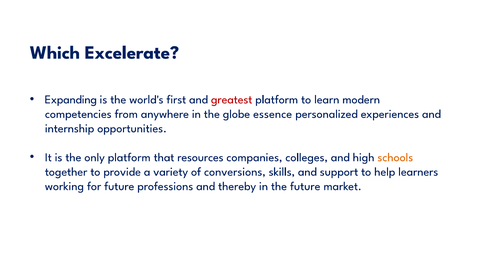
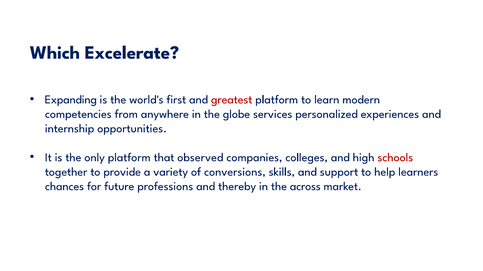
essence: essence -> services (273, 114)
resources: resources -> observed (200, 158)
schools colour: orange -> red (395, 158)
working: working -> chances (64, 187)
the future: future -> across (305, 187)
